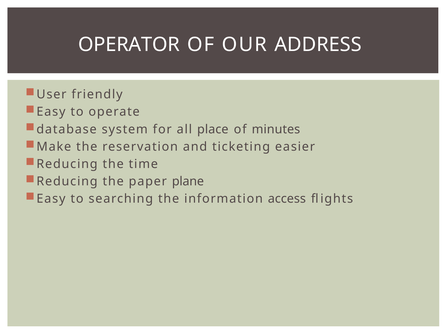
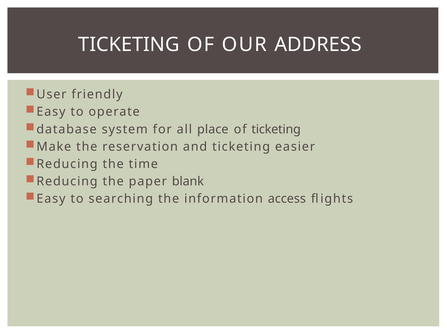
OPERATOR: OPERATOR -> TICKETING (129, 45)
of minutes: minutes -> ticketing (276, 129)
plane: plane -> blank (188, 182)
